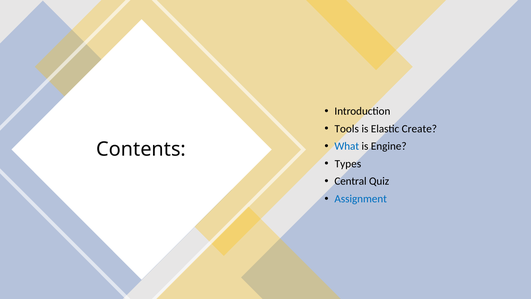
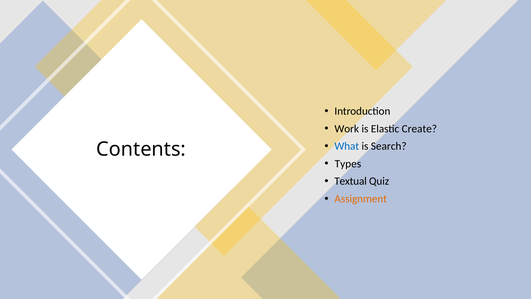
Tools: Tools -> Work (347, 129)
Engine: Engine -> Search (389, 146)
Central: Central -> Textual (351, 181)
Assignment colour: blue -> orange (361, 199)
